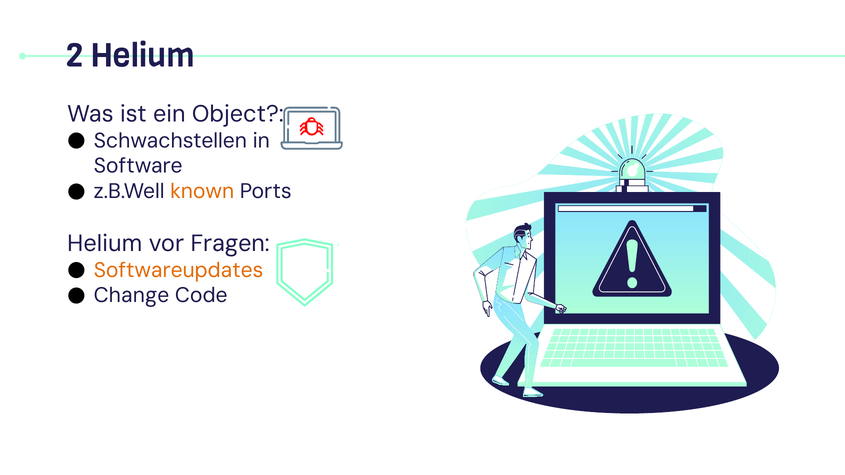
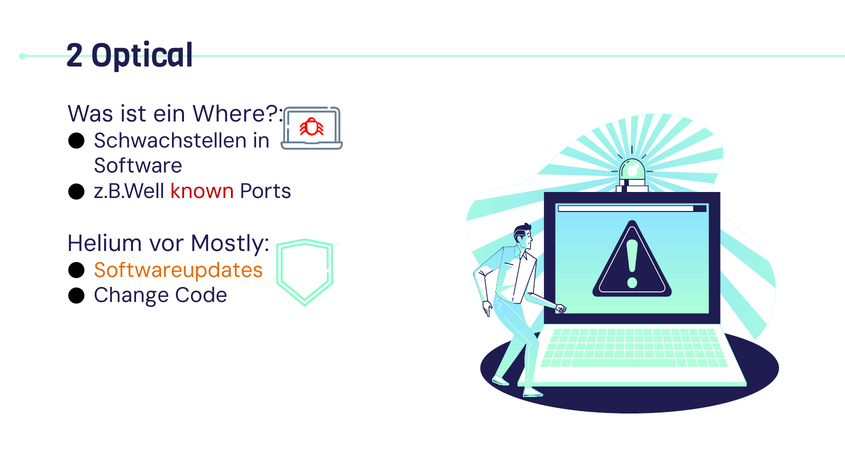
2 Helium: Helium -> Optical (143, 56)
Object: Object -> Where (238, 114)
known colour: orange -> red (202, 191)
Fragen: Fragen -> Mostly (230, 244)
